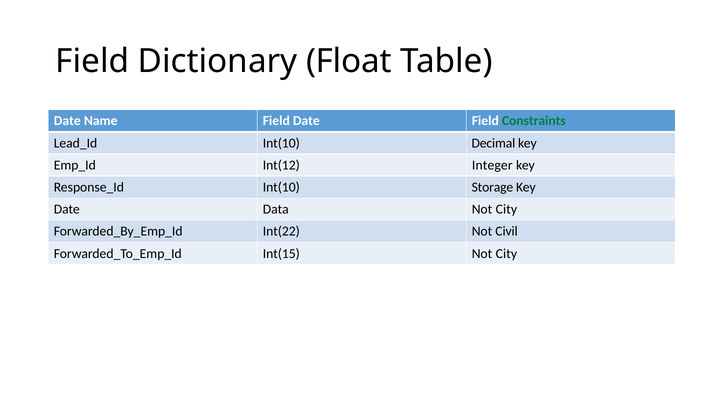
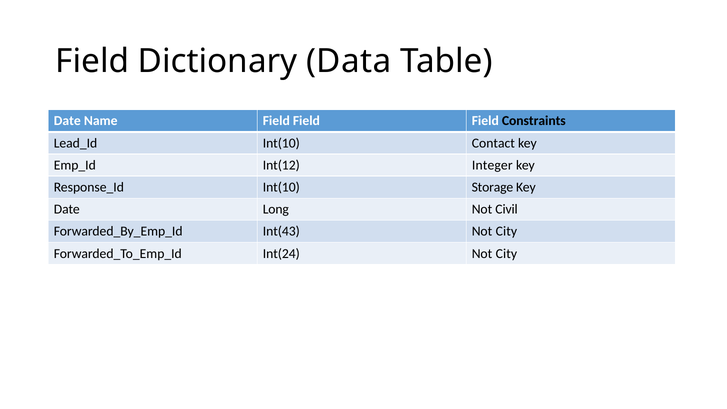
Float: Float -> Data (349, 61)
Name Field Date: Date -> Field (306, 121)
Constraints colour: green -> black (534, 121)
Decimal: Decimal -> Contact (493, 143)
Data: Data -> Long (276, 209)
City: City -> Civil (507, 209)
Int(22: Int(22 -> Int(43 (281, 231)
Civil: Civil -> City (506, 231)
Int(15: Int(15 -> Int(24 (281, 254)
